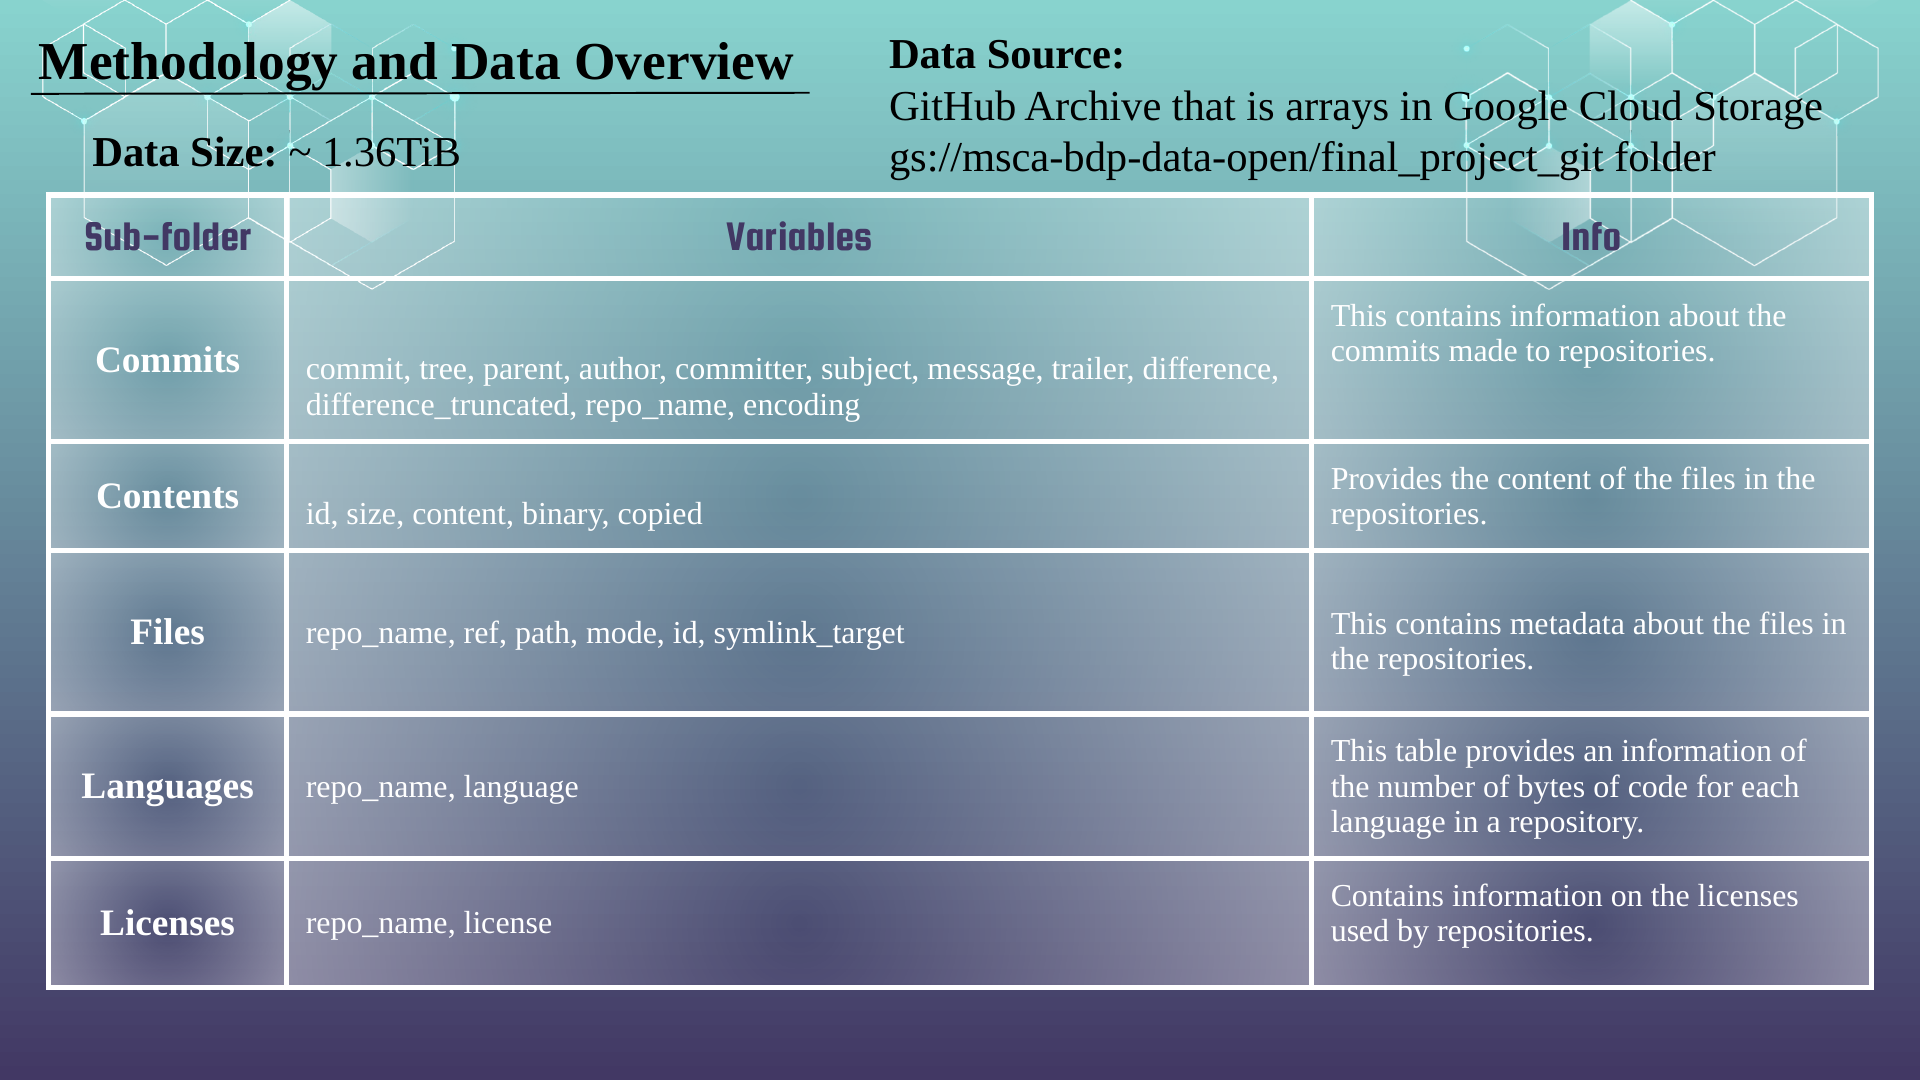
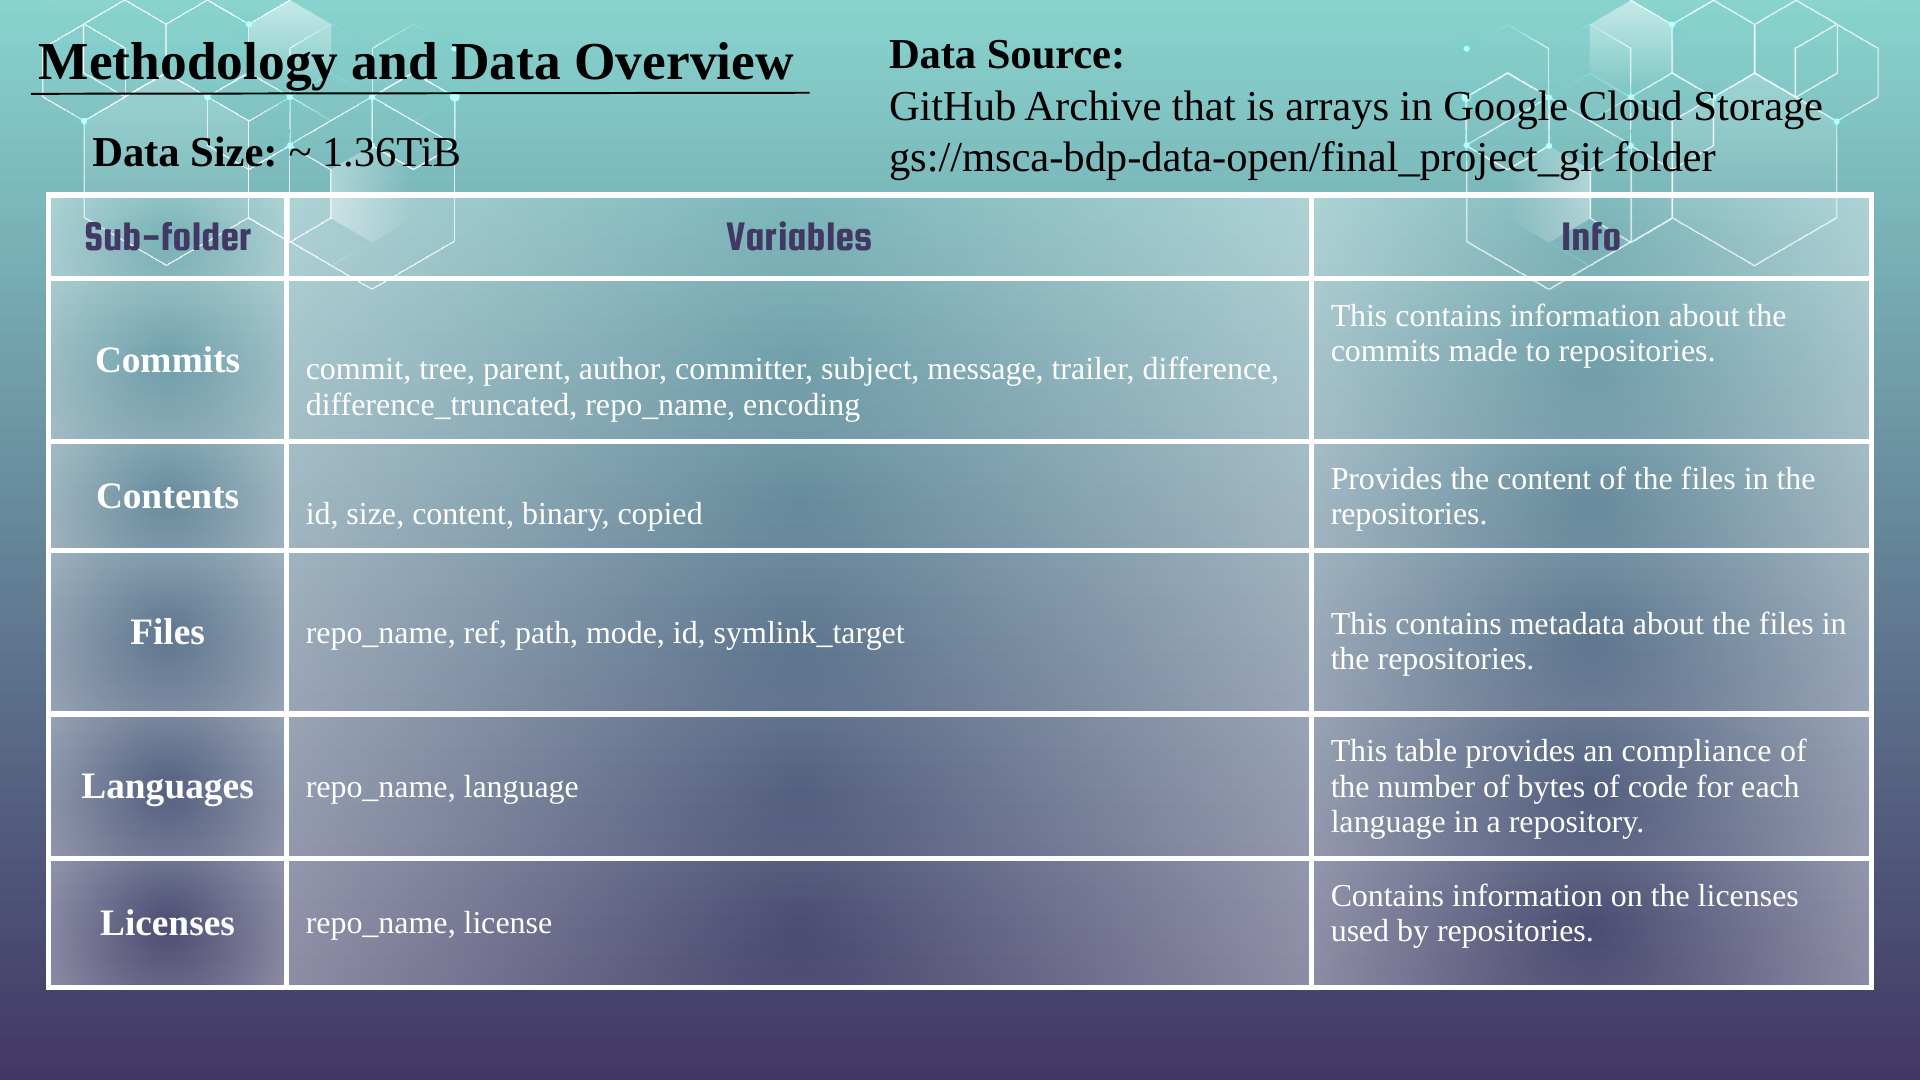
an information: information -> compliance (1697, 751)
